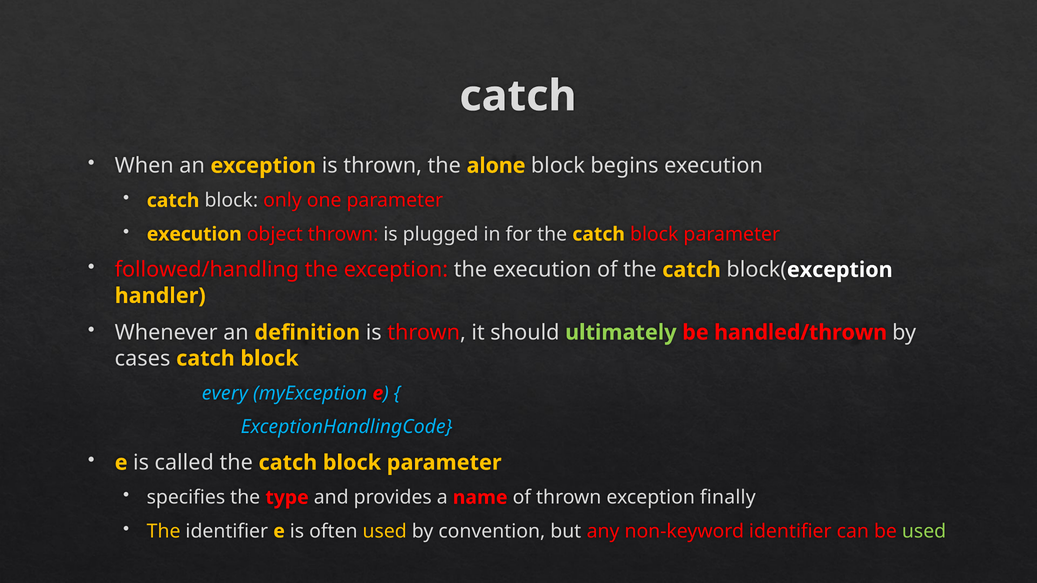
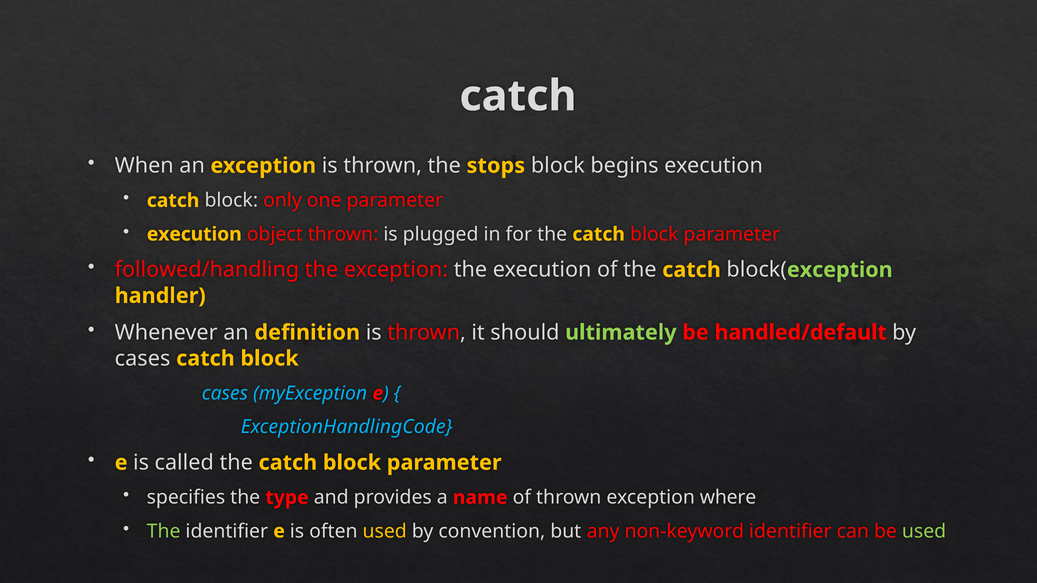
alone: alone -> stops (496, 166)
exception colour: white -> light green (840, 270)
handled/thrown: handled/thrown -> handled/default (801, 333)
every: every -> cases (225, 394)
finally: finally -> where (728, 498)
The colour: yellow -> light green (164, 531)
